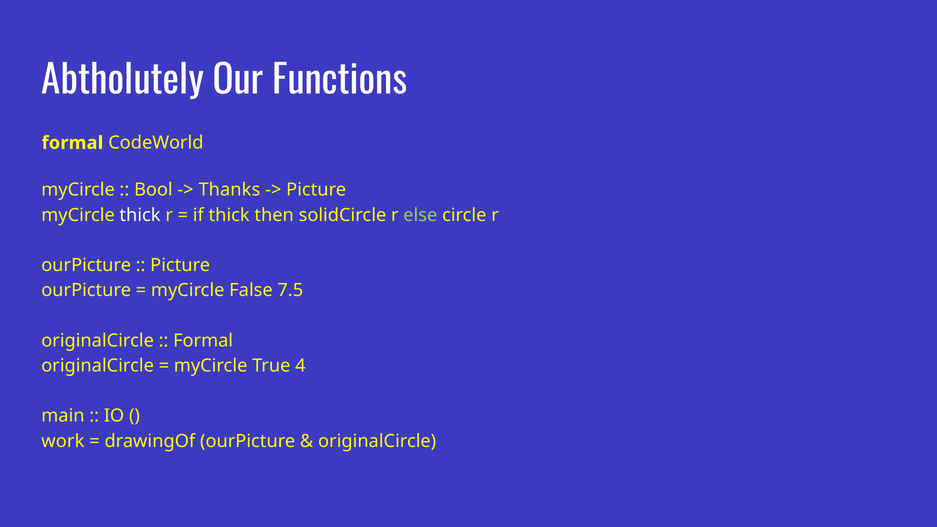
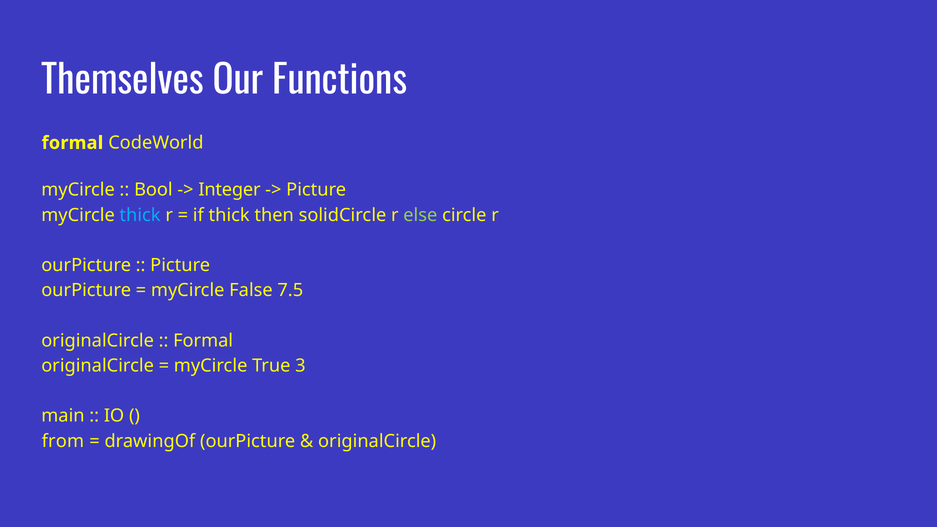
Abtholutely: Abtholutely -> Themselves (123, 81)
Thanks: Thanks -> Integer (229, 190)
thick colour: white -> light blue (140, 215)
4: 4 -> 3 (300, 366)
work: work -> from (63, 441)
